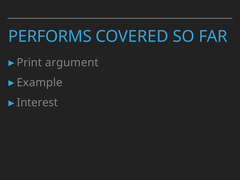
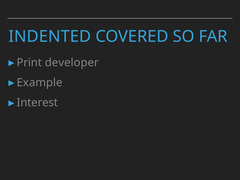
PERFORMS: PERFORMS -> INDENTED (50, 36)
argument: argument -> developer (72, 63)
